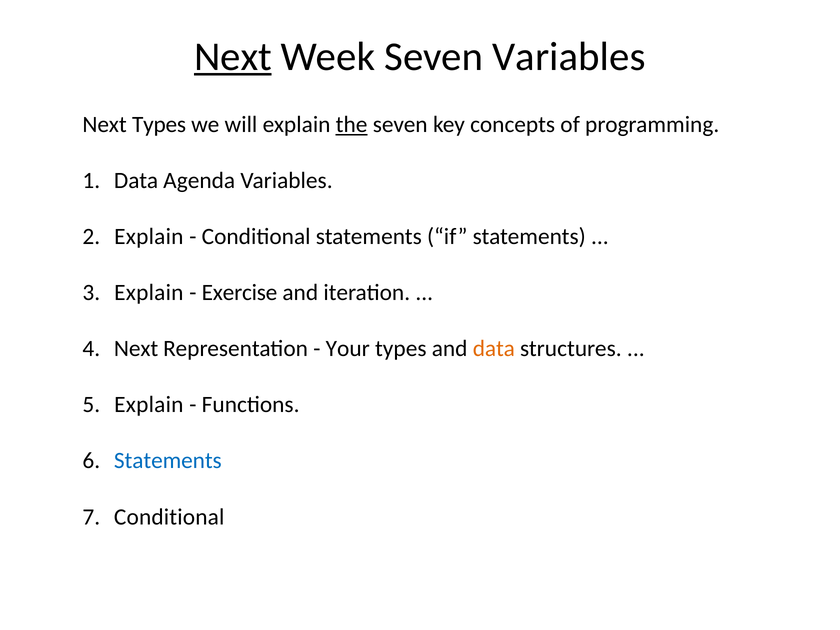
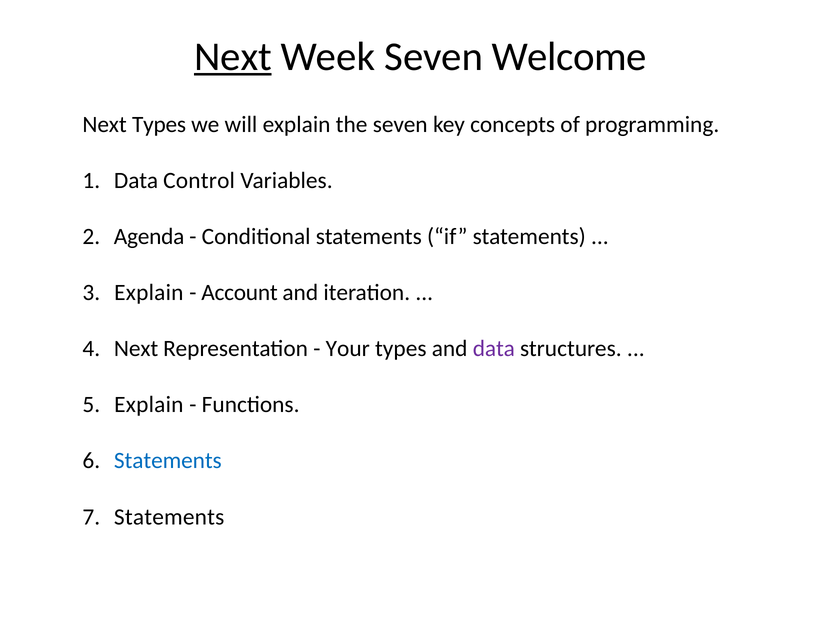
Seven Variables: Variables -> Welcome (569, 57)
the underline: present -> none (352, 125)
Agenda: Agenda -> Control (199, 181)
Explain: Explain -> Agenda (149, 237)
Exercise: Exercise -> Account (239, 293)
data colour: orange -> purple (494, 349)
Conditional: Conditional -> Statements (169, 517)
